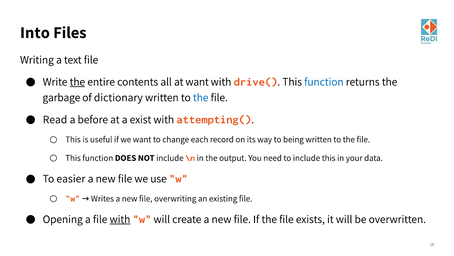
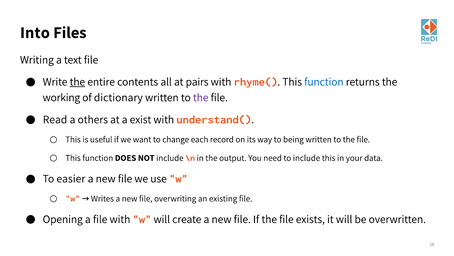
at want: want -> pairs (197, 82)
drive(: drive( -> rhyme( (256, 82)
garbage: garbage -> working (61, 97)
the colour: blue -> purple (201, 97)
before: before -> others (93, 119)
attempting(: attempting( -> understand( (214, 119)
with underline: present -> none (120, 219)
